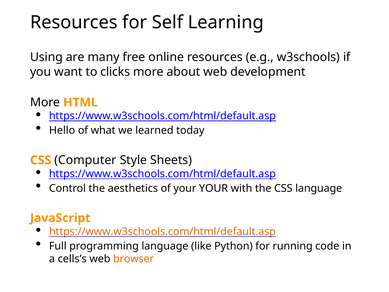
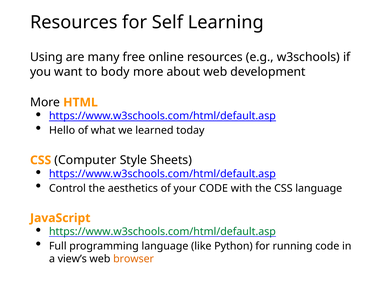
clicks: clicks -> body (115, 72)
your YOUR: YOUR -> CODE (214, 188)
https://www.w3schools.com/html/default.asp colour: orange -> green (162, 231)
cells’s: cells’s -> view’s (72, 259)
